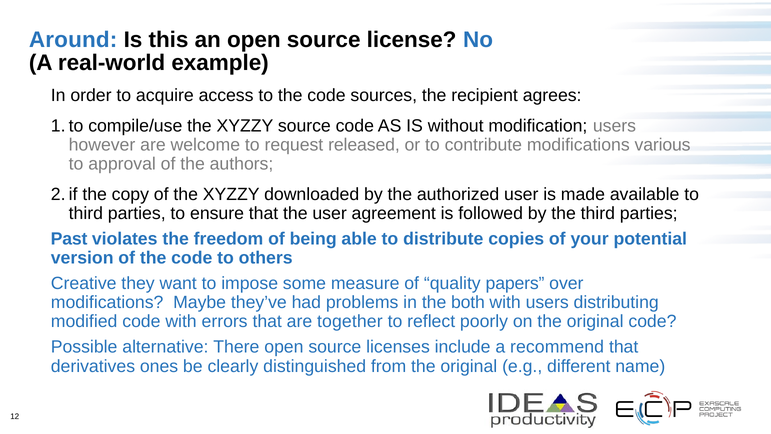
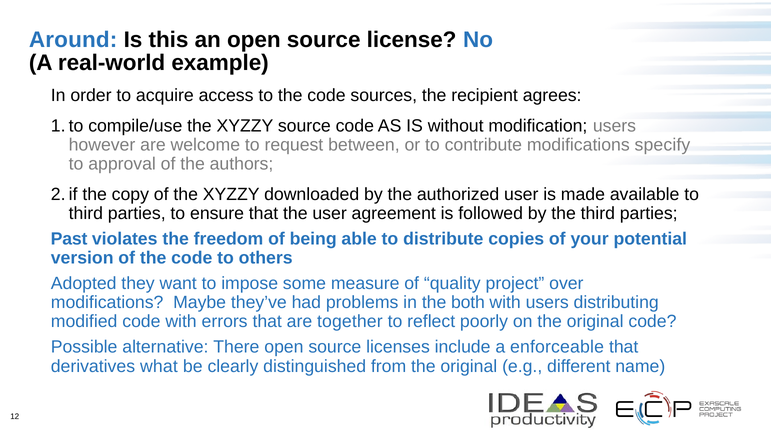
released: released -> between (364, 145)
various: various -> specify (662, 145)
Creative: Creative -> Adopted (84, 283)
papers: papers -> project (515, 283)
recommend: recommend -> enforceable (557, 347)
ones: ones -> what (159, 366)
